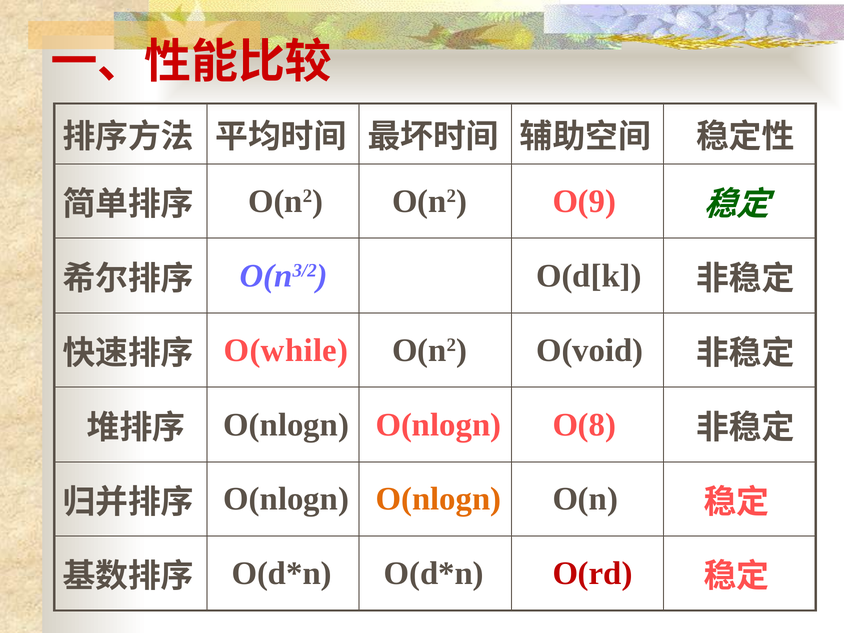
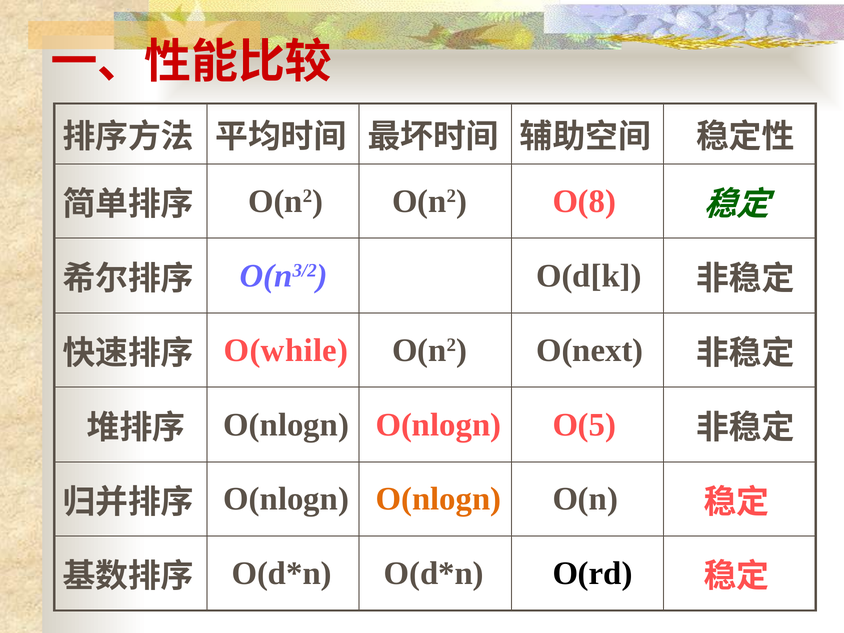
O(9: O(9 -> O(8 (584, 201)
O(void: O(void -> O(next (590, 350)
O(8: O(8 -> O(5 (584, 425)
O(rd colour: red -> black (593, 573)
